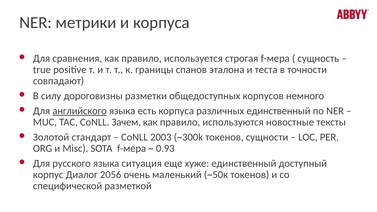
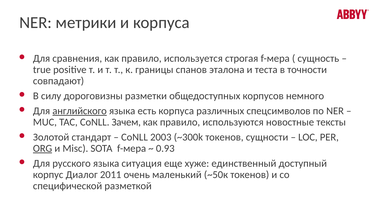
различных единственный: единственный -> спецсимволов (279, 111)
ORG underline: none -> present (43, 148)
2056: 2056 -> 2011 (111, 175)
